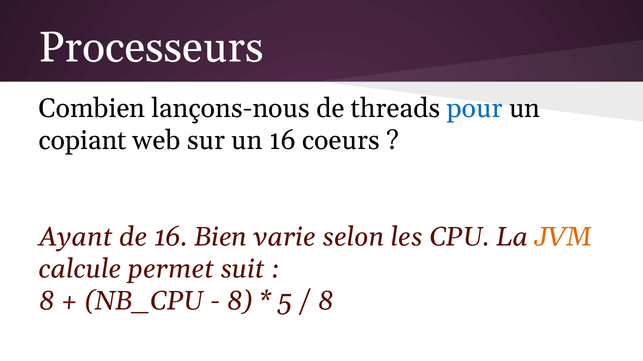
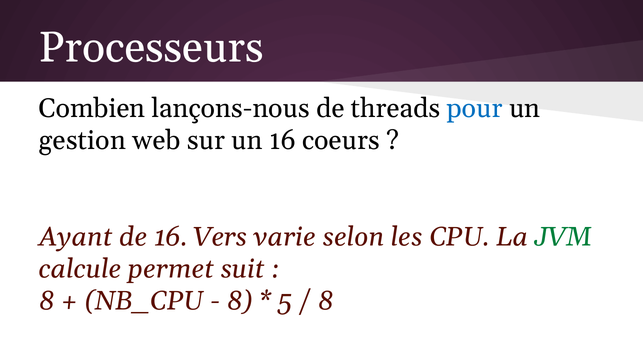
copiant: copiant -> gestion (82, 141)
Bien: Bien -> Vers (221, 237)
JVM colour: orange -> green (563, 237)
